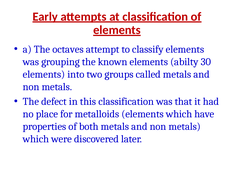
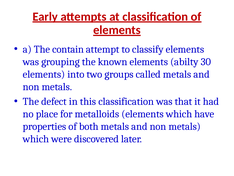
octaves: octaves -> contain (68, 49)
